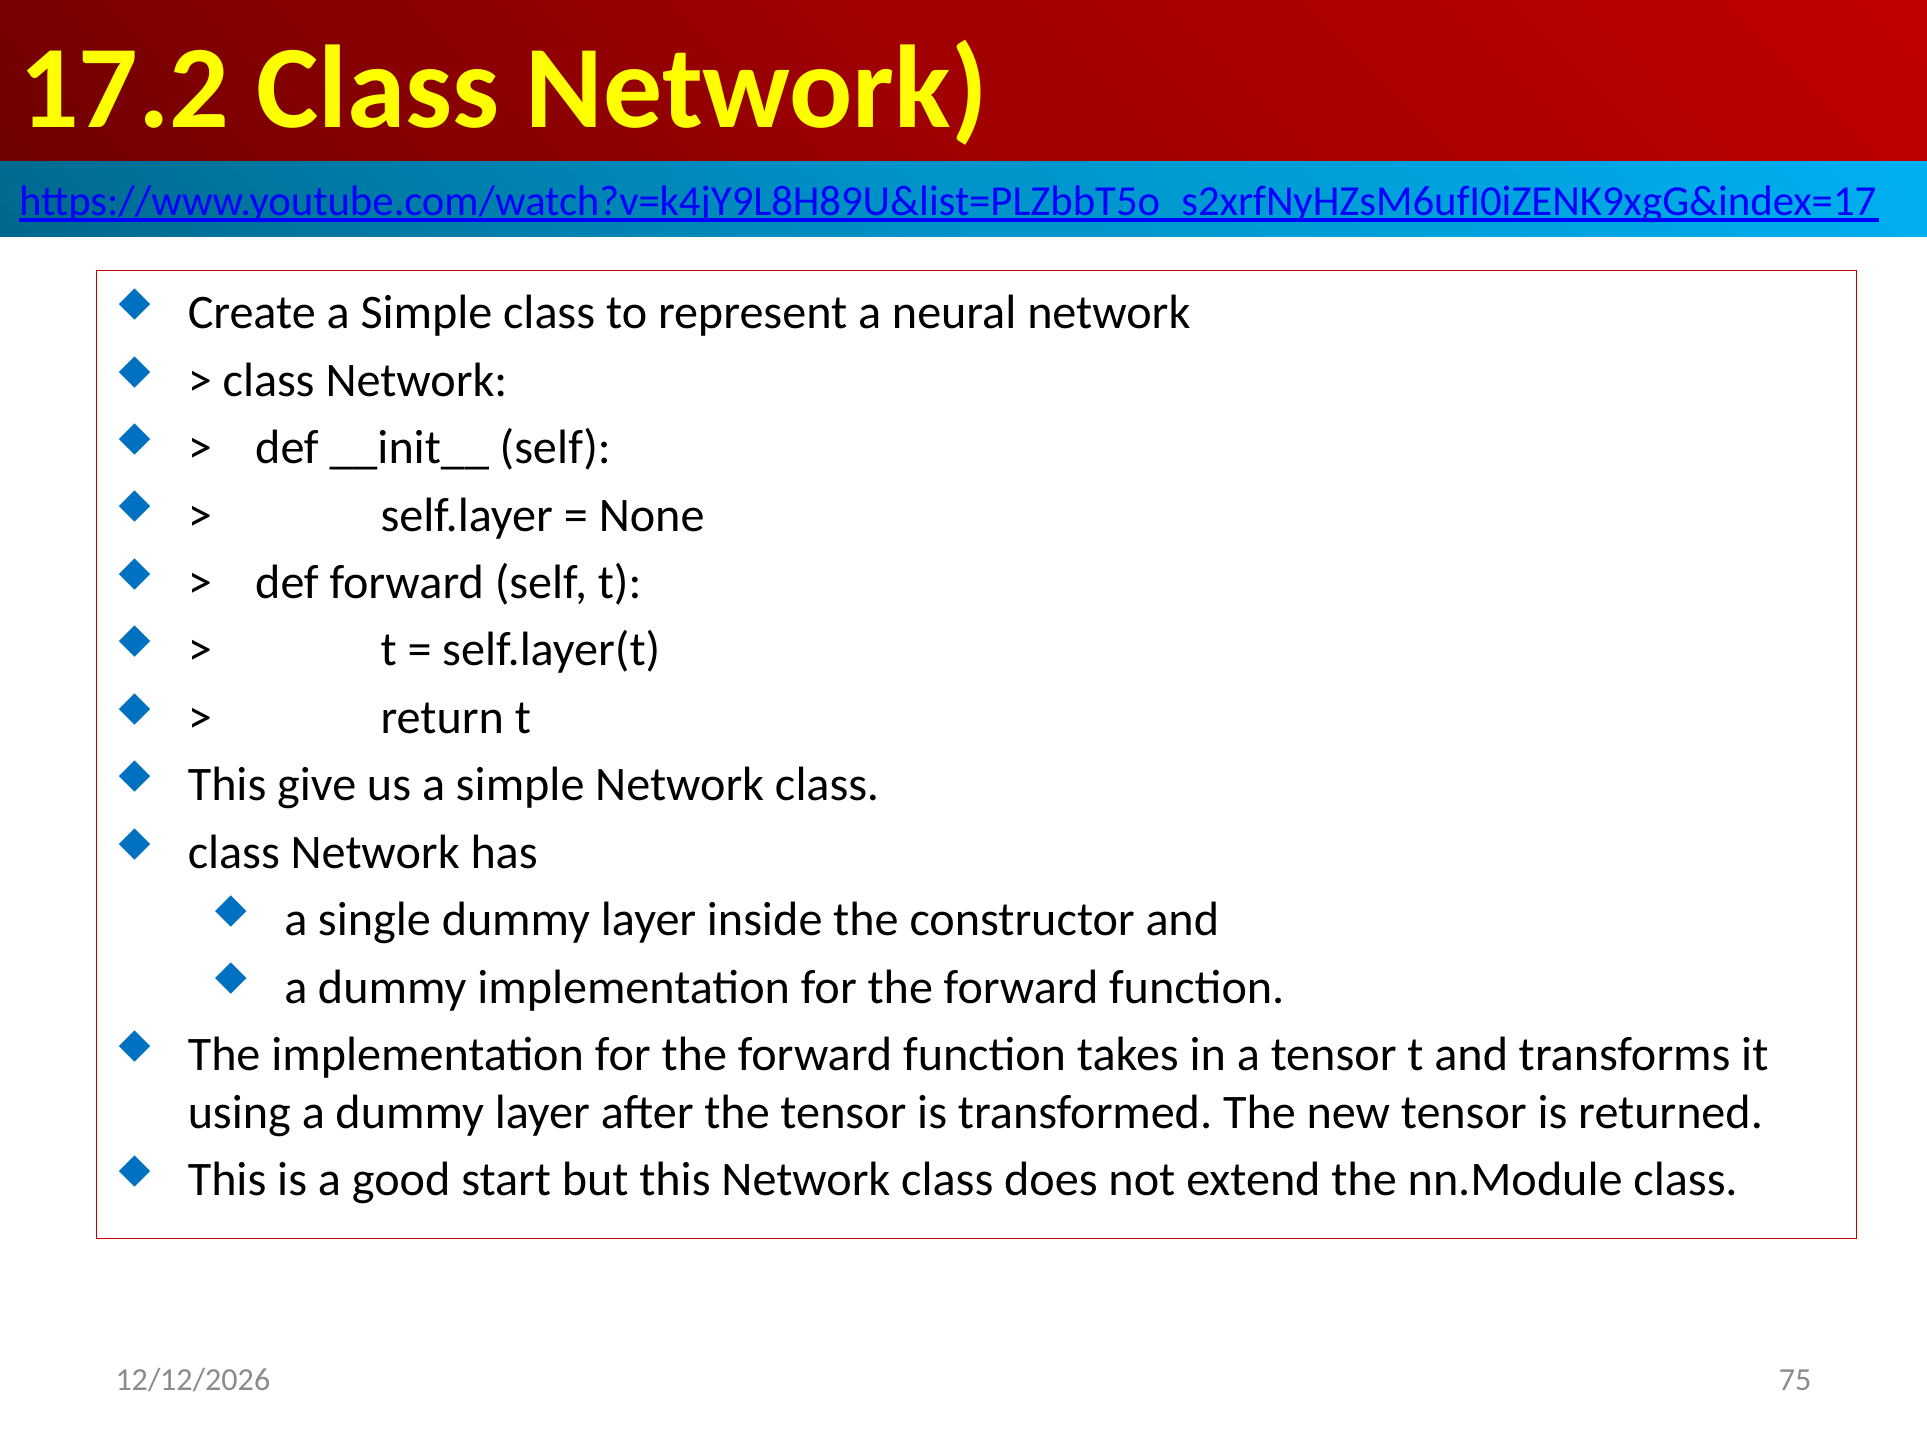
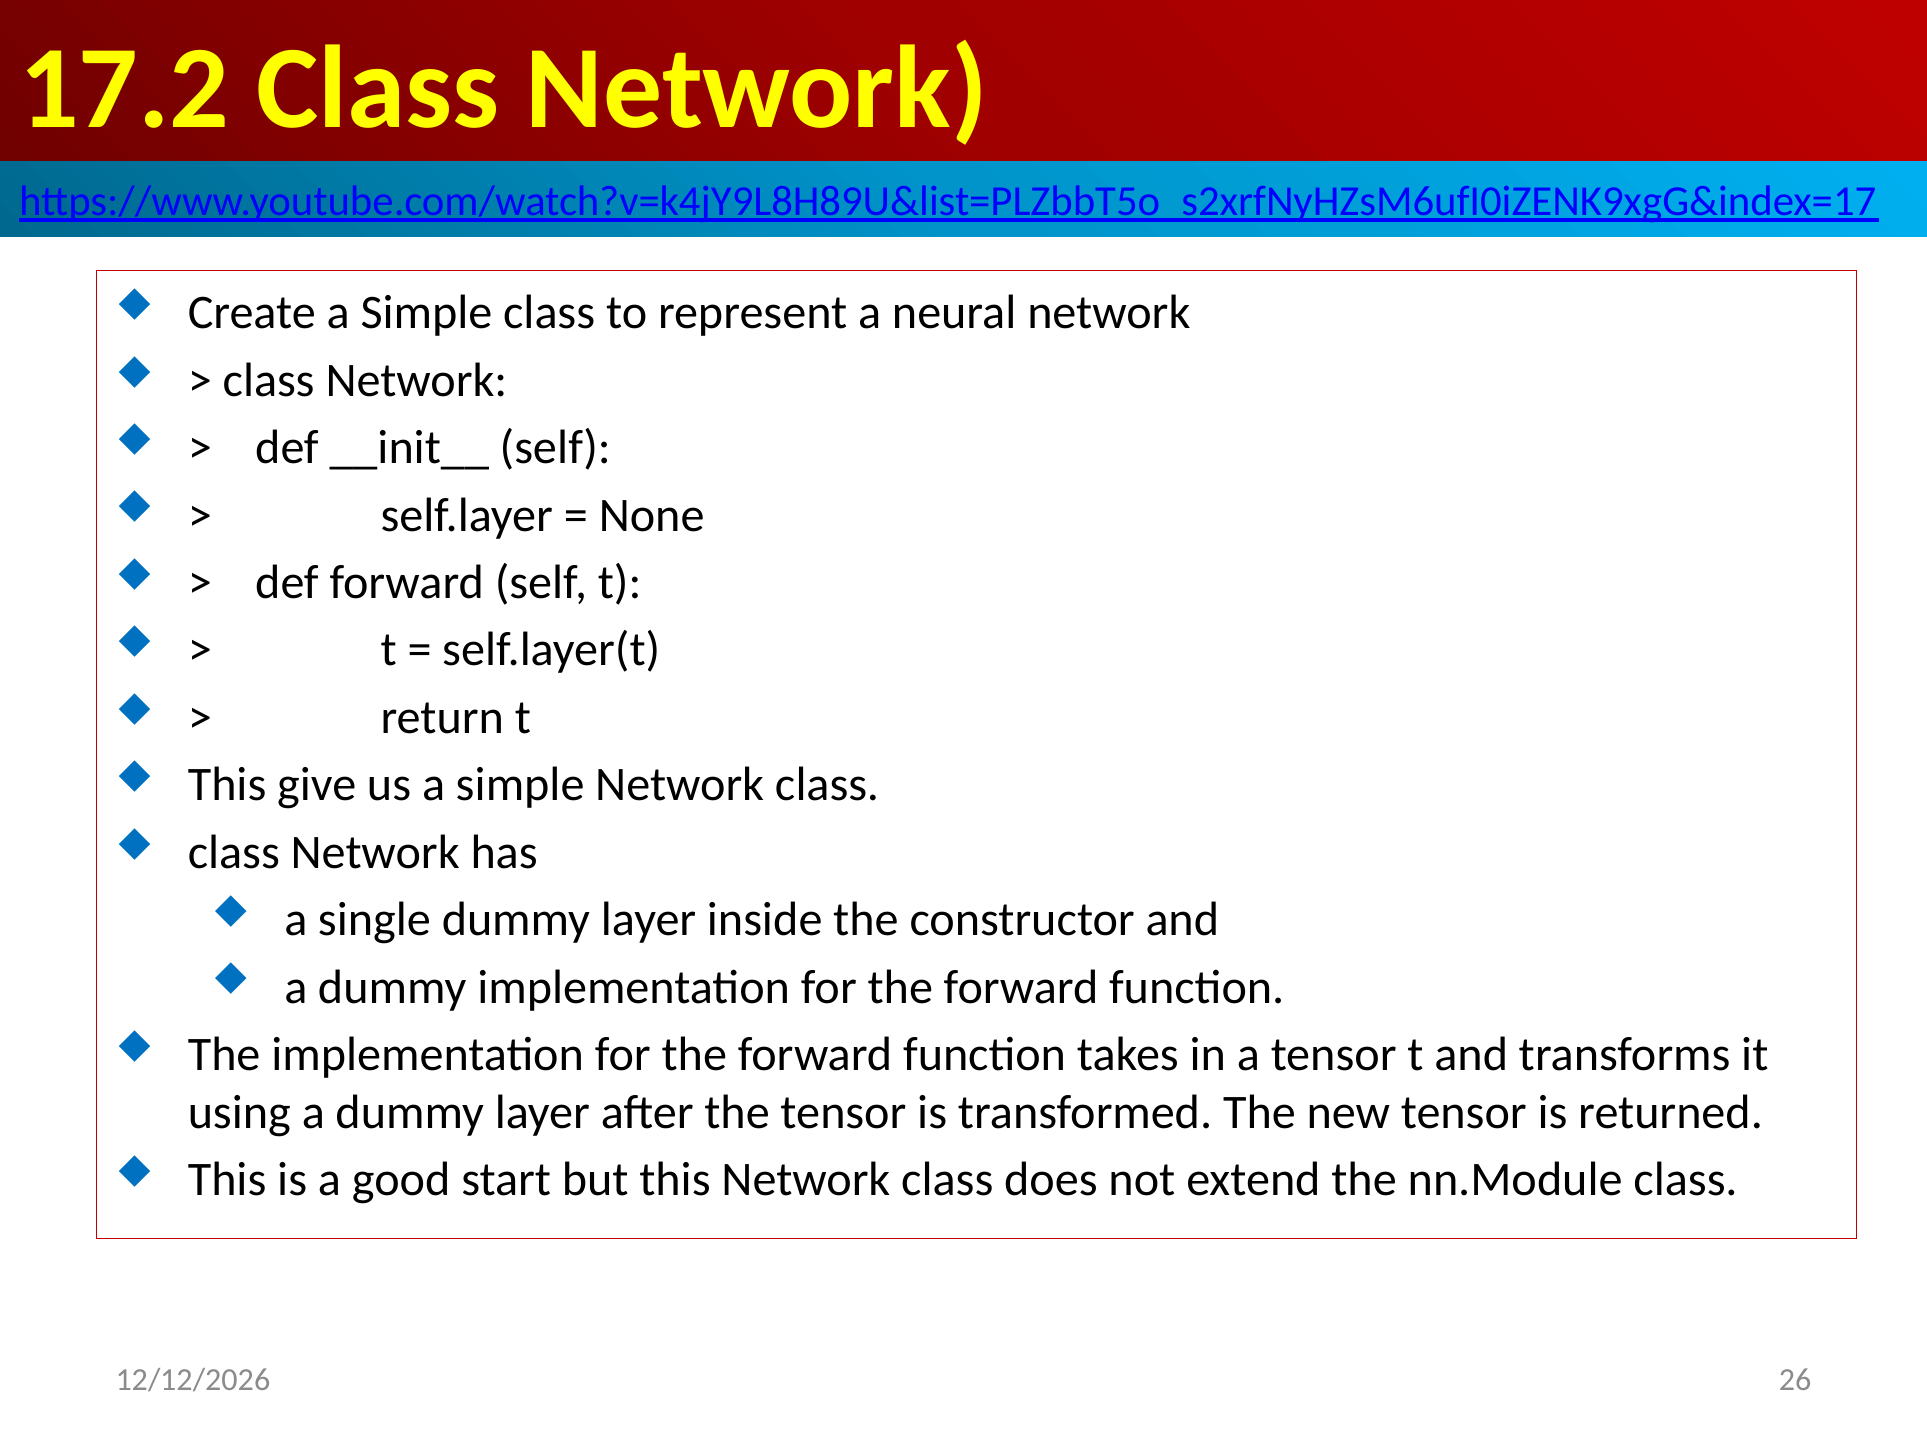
75: 75 -> 26 (1795, 1380)
